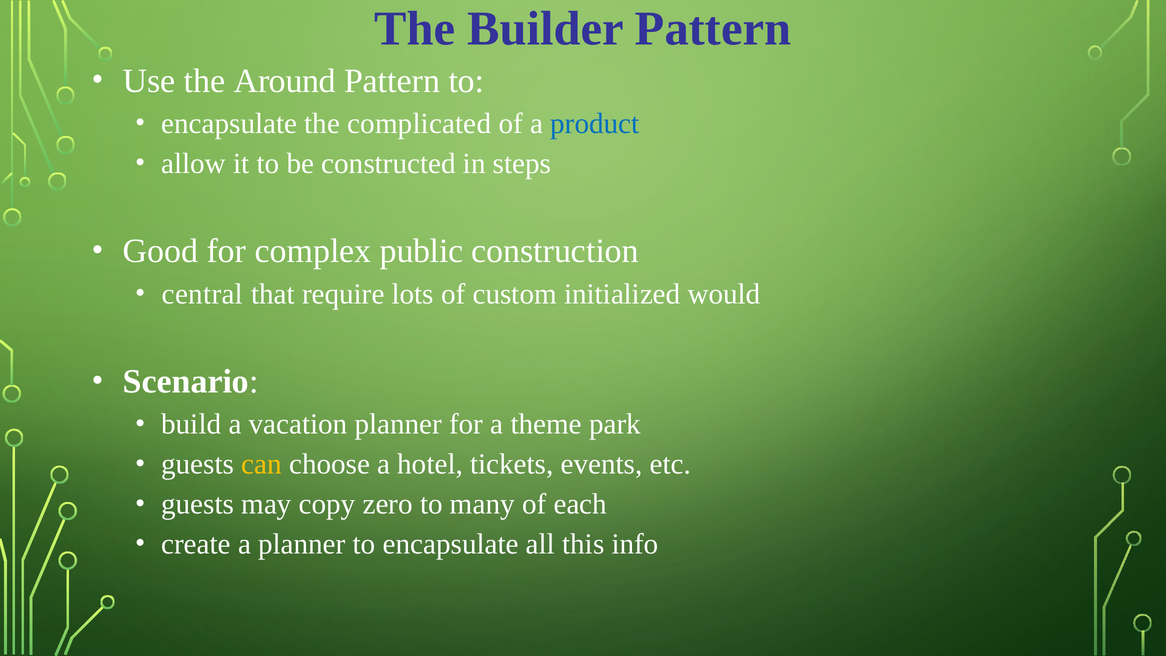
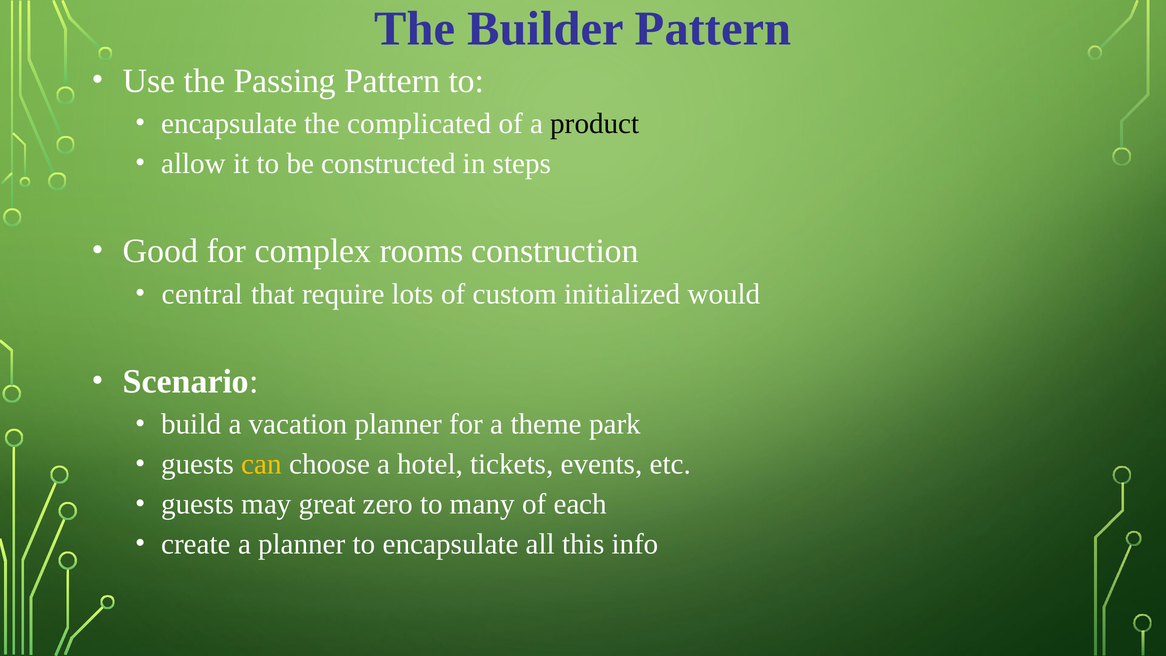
Around: Around -> Passing (285, 81)
product colour: blue -> black (595, 123)
public: public -> rooms (422, 251)
copy: copy -> great (327, 504)
